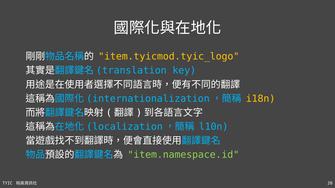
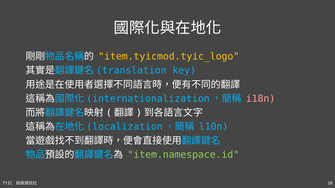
i18n colour: yellow -> pink (261, 99)
